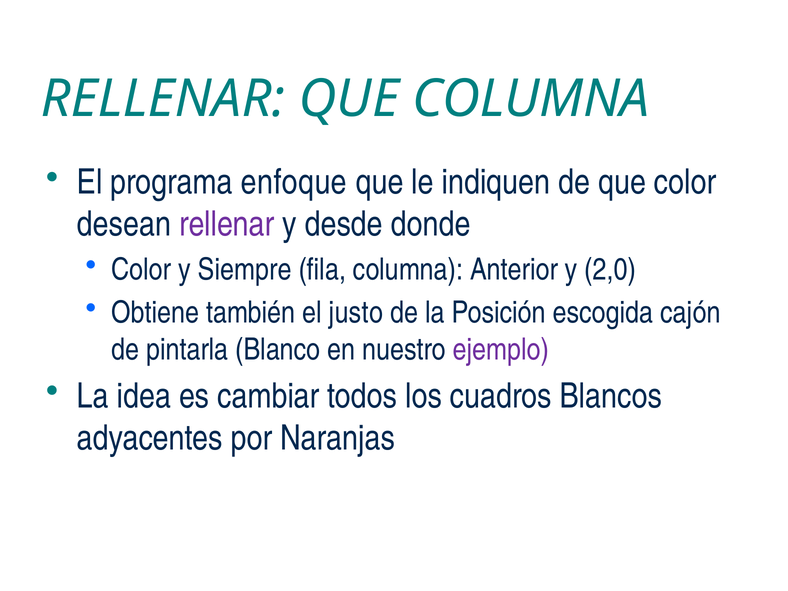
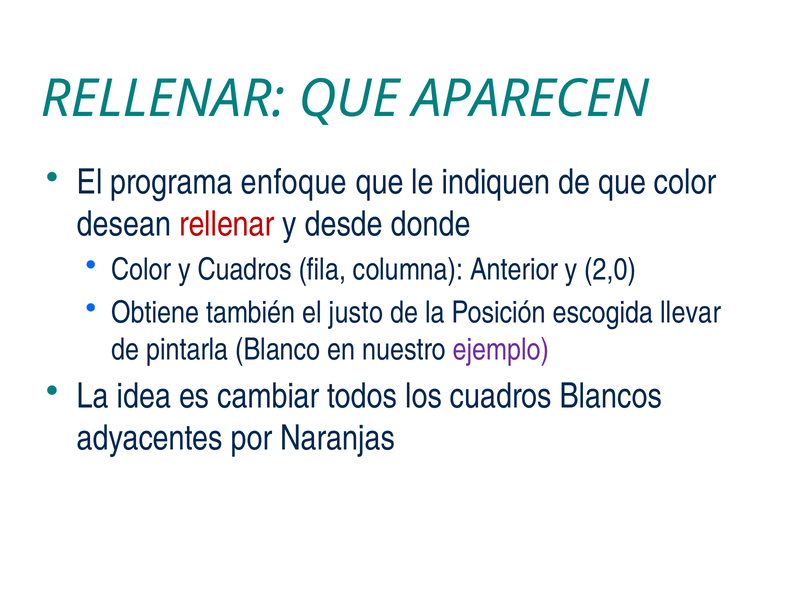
QUE COLUMNA: COLUMNA -> APARECEN (531, 99)
rellenar colour: purple -> red (227, 224)
y Siempre: Siempre -> Cuadros (245, 270)
cajón: cajón -> llevar (691, 313)
